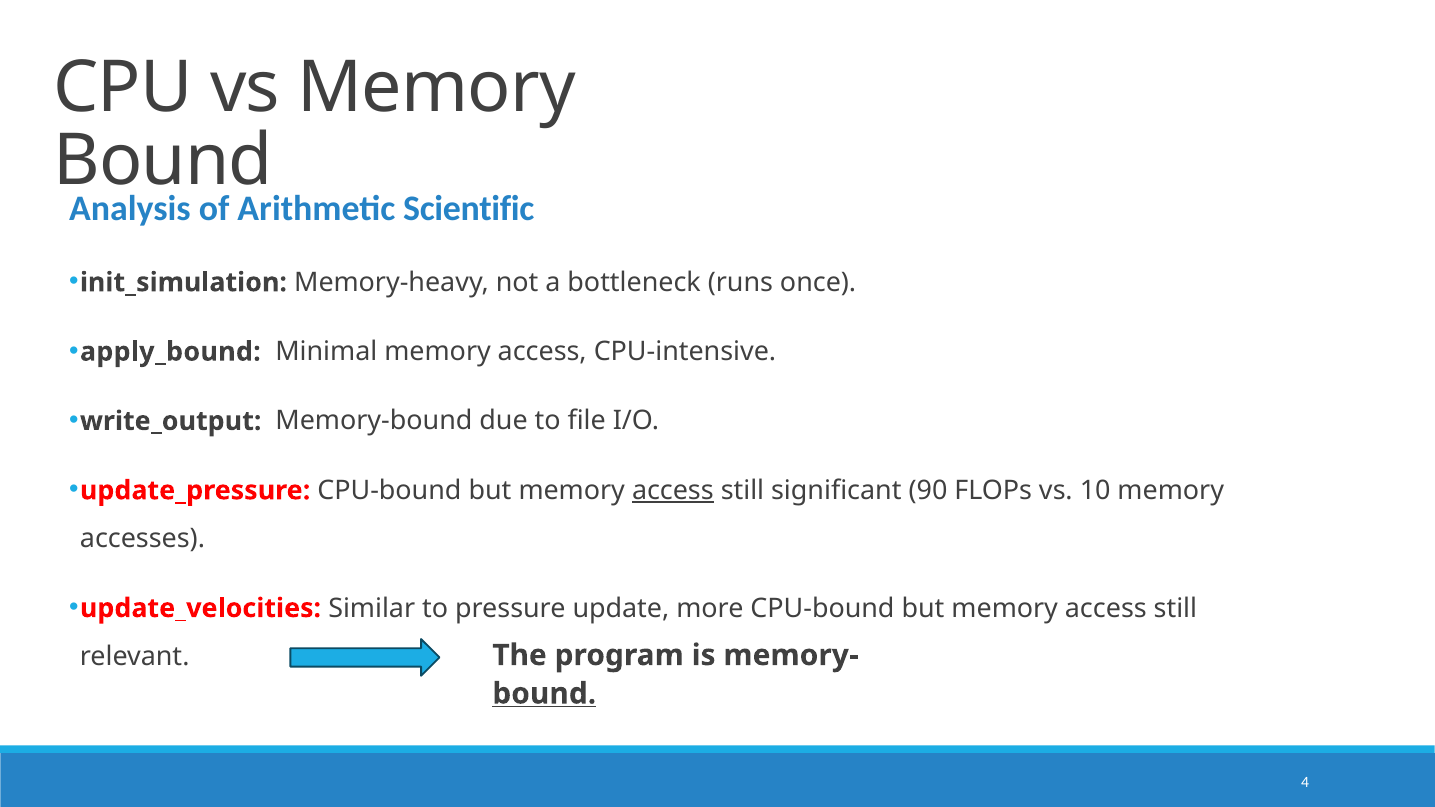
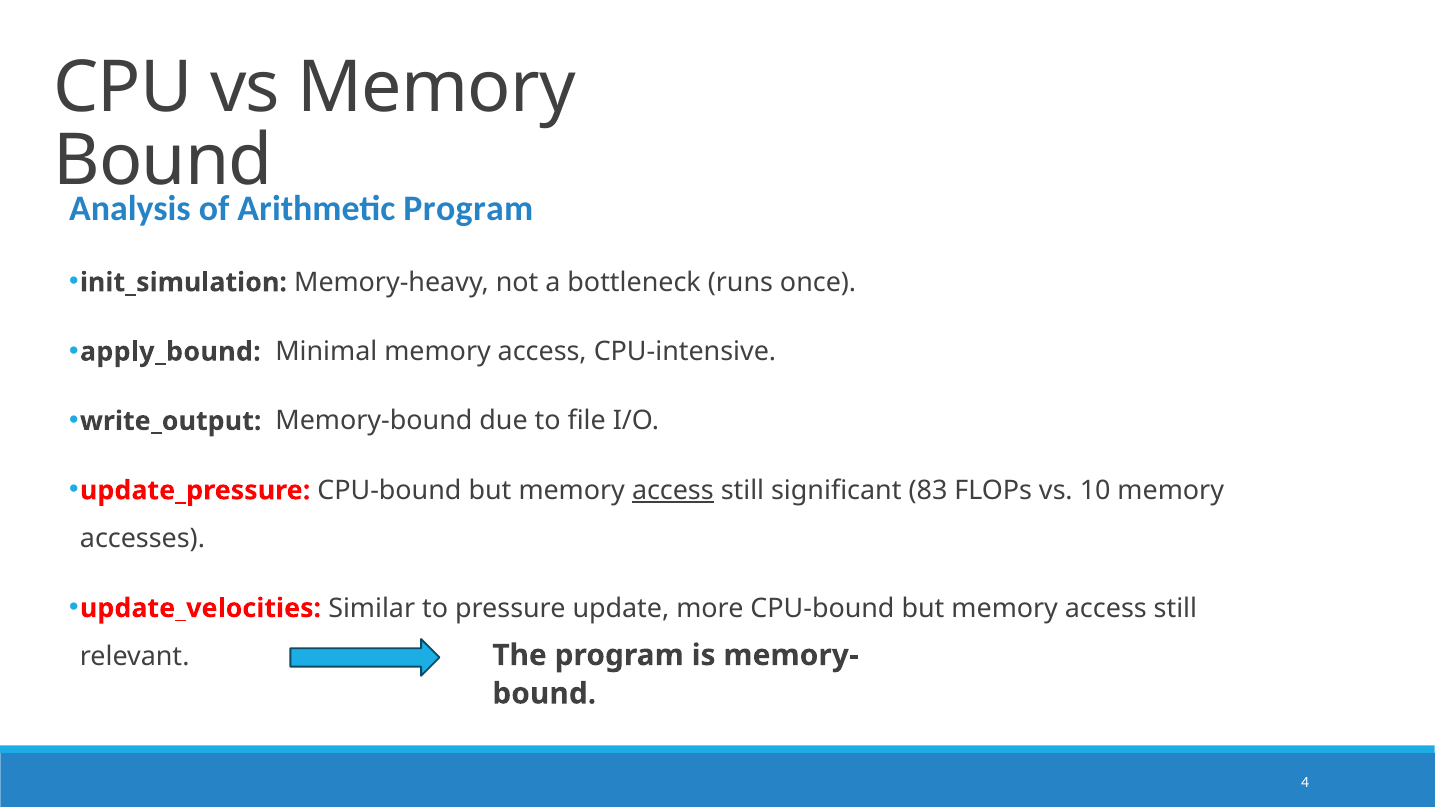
Arithmetic Scientific: Scientific -> Program (468, 208)
90: 90 -> 83 (928, 491)
bound underline: present -> none (544, 694)
